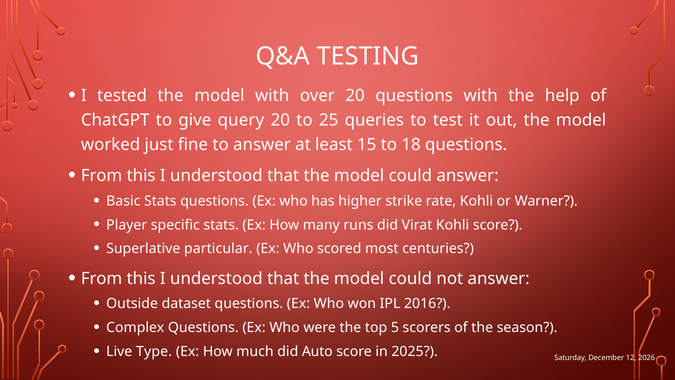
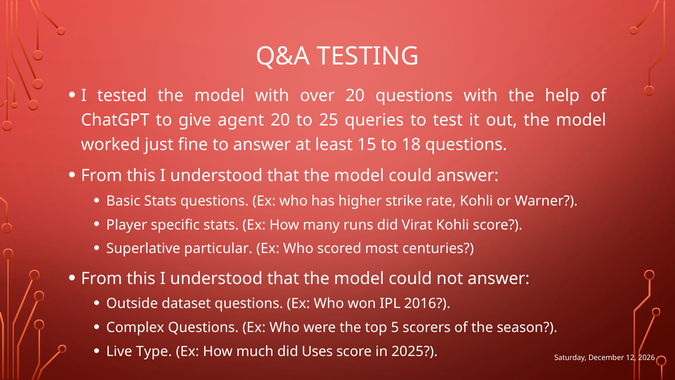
query: query -> agent (241, 120)
Auto: Auto -> Uses (317, 351)
